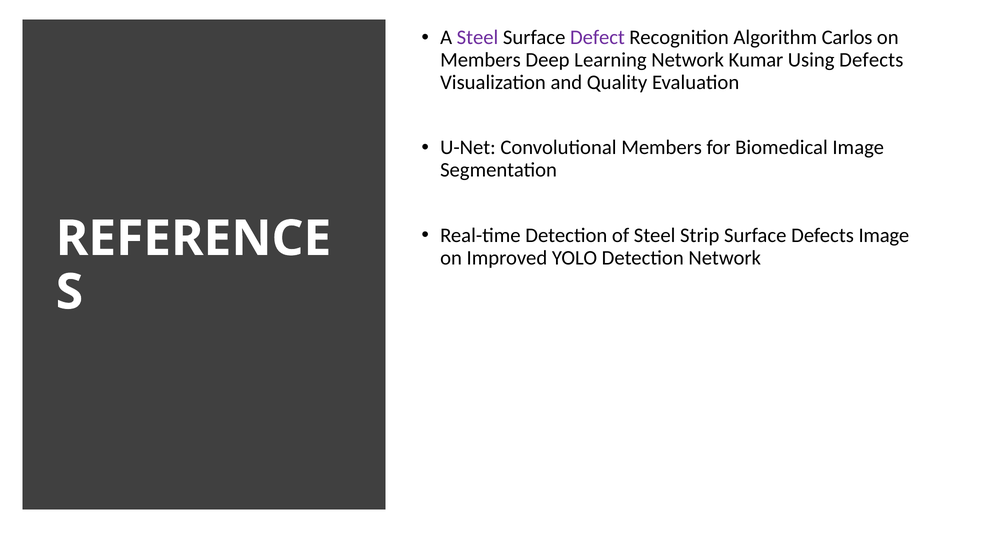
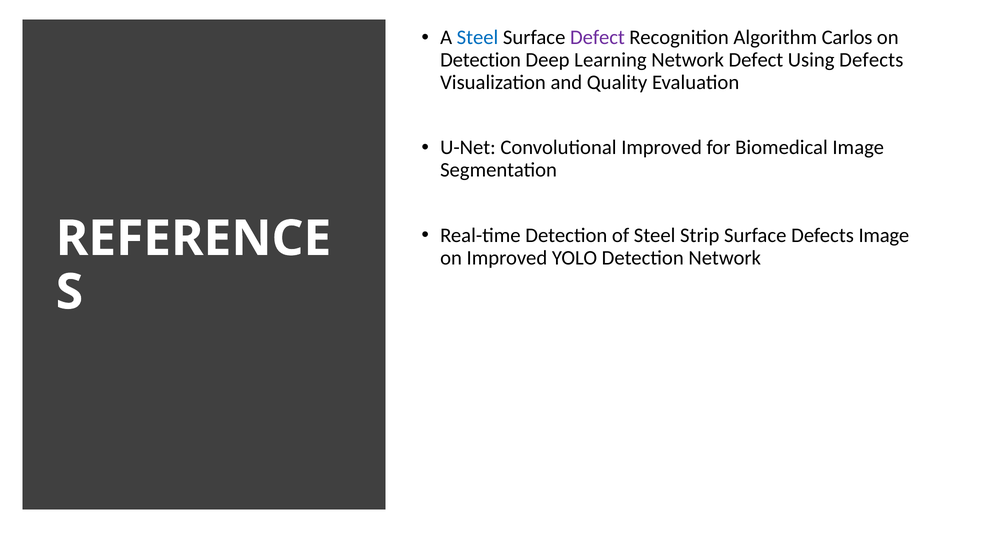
Steel colour: purple -> blue (478, 38)
Members: Members -> Detection (481, 60)
Network Kumar: Kumar -> Defect (756, 60)
Convolutional Members: Members -> Improved (662, 148)
